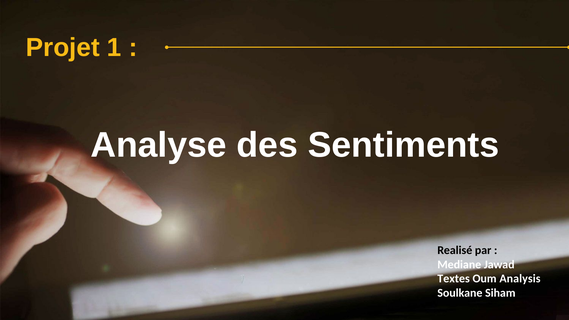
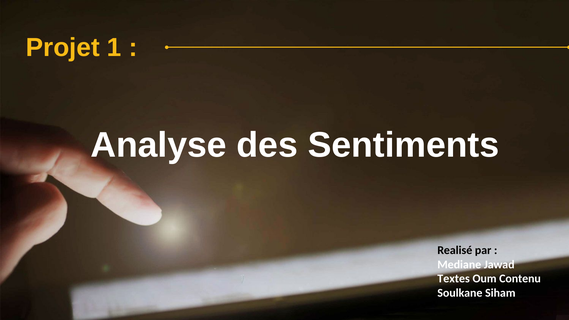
Analysis: Analysis -> Contenu (520, 279)
